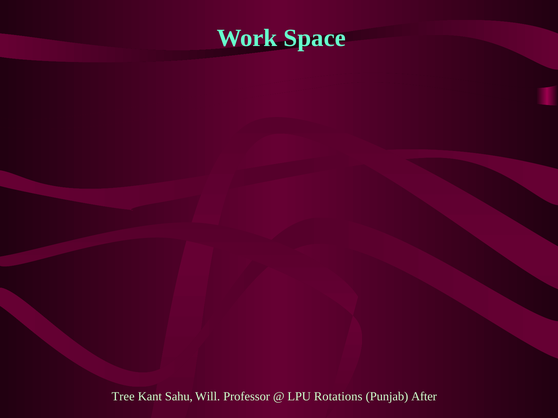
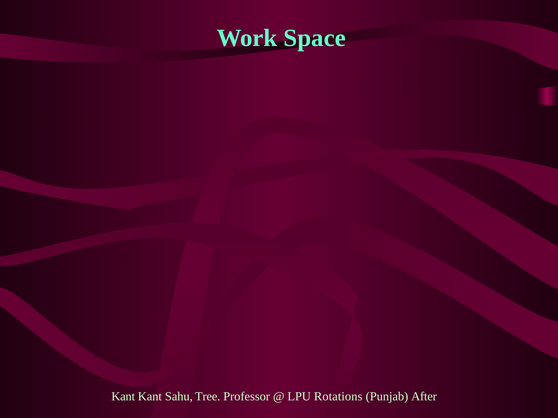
Tree: Tree -> Kant (123, 397)
Will: Will -> Tree (208, 397)
